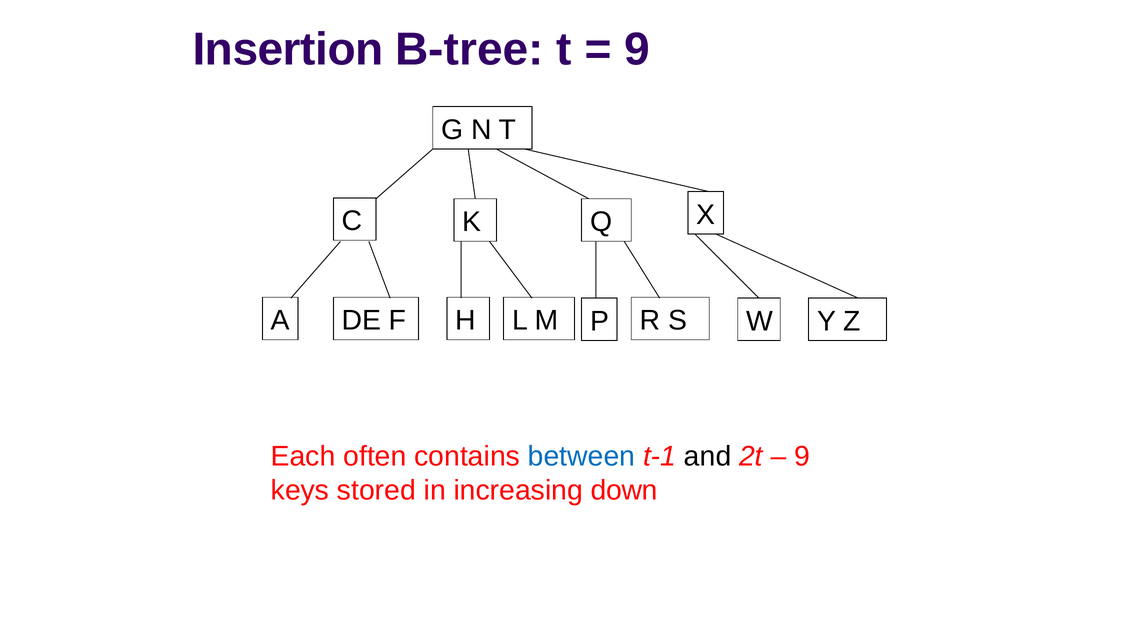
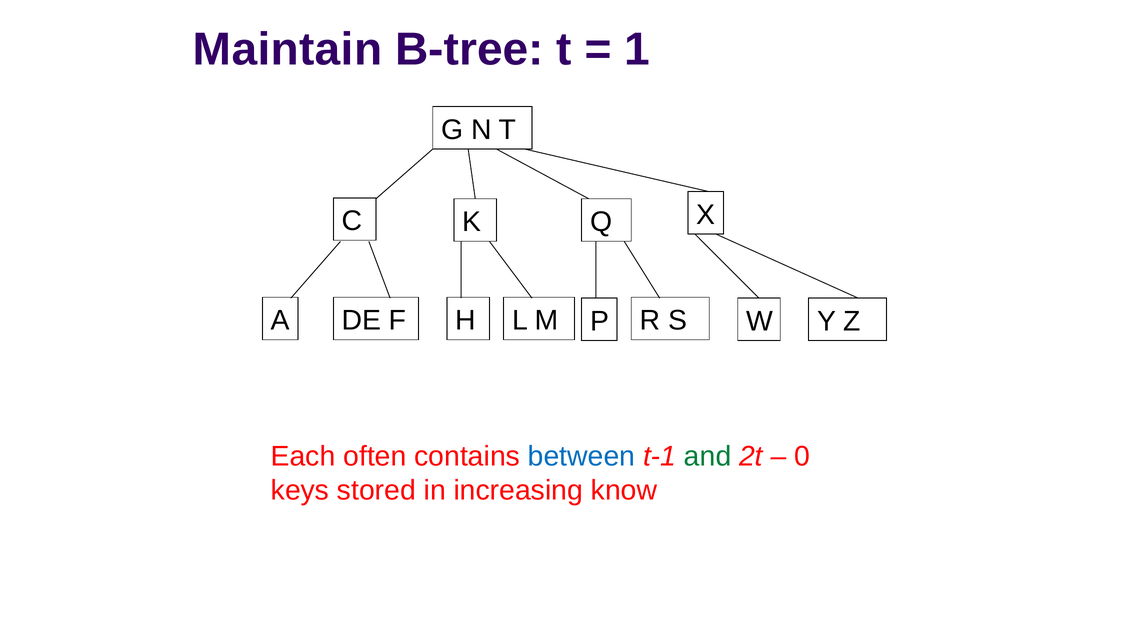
Insertion: Insertion -> Maintain (288, 49)
9: 9 -> 1 (637, 49)
and colour: black -> green (708, 456)
9: 9 -> 0 (802, 456)
down: down -> know (624, 490)
